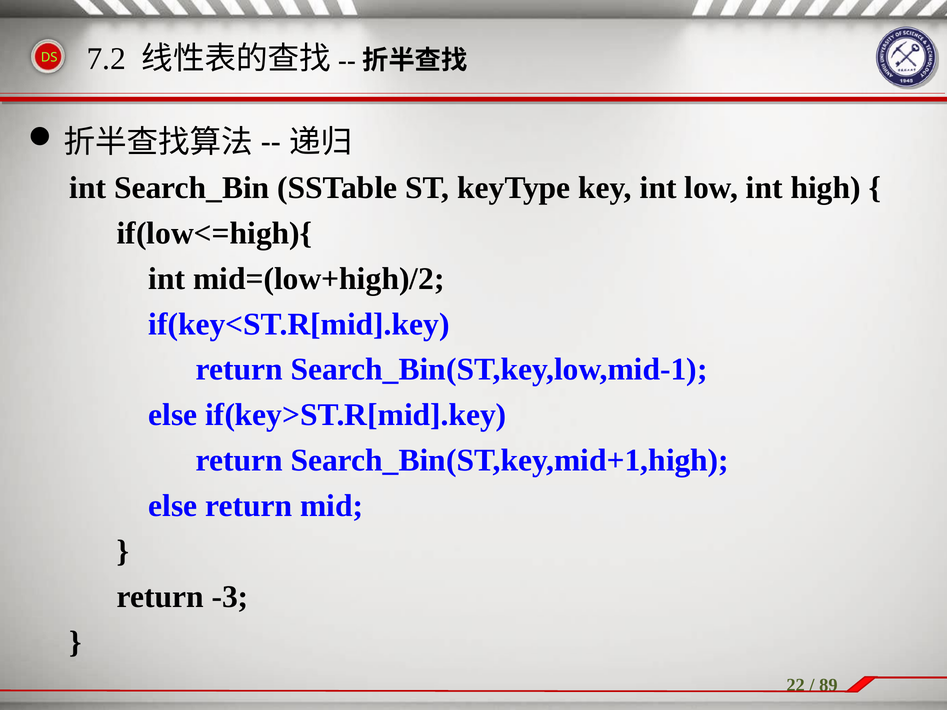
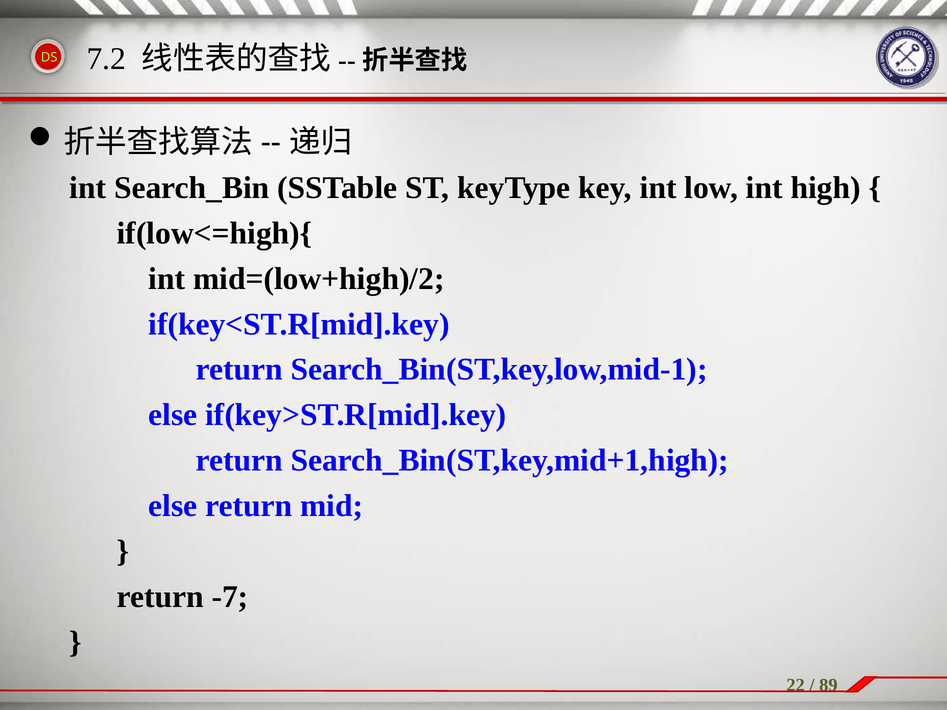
-3: -3 -> -7 (230, 597)
